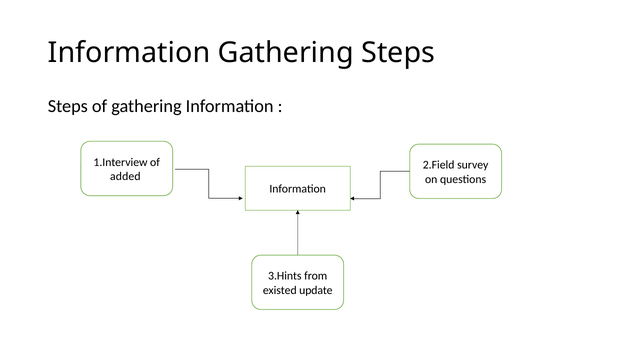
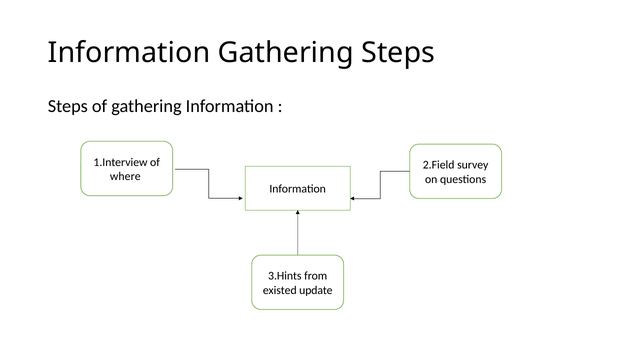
added: added -> where (125, 176)
